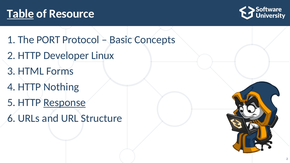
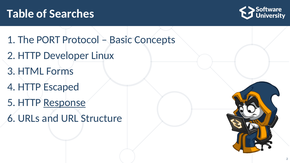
Table underline: present -> none (20, 14)
Resource: Resource -> Searches (72, 14)
Nothing: Nothing -> Escaped (61, 87)
